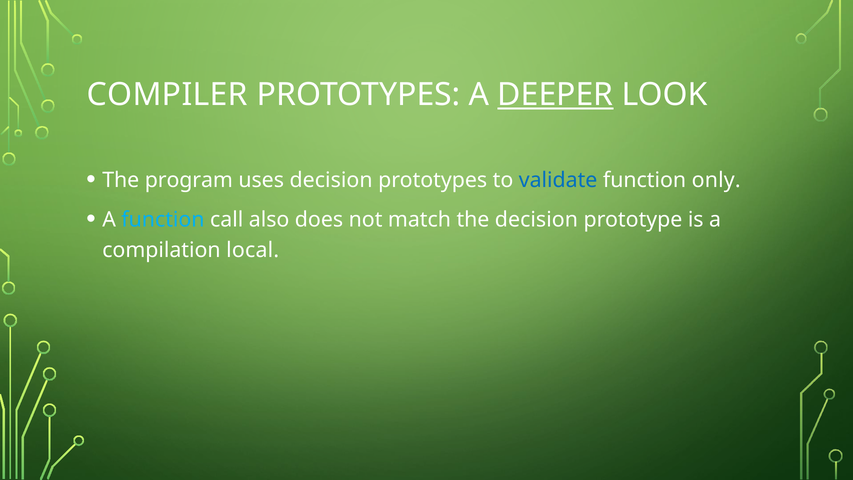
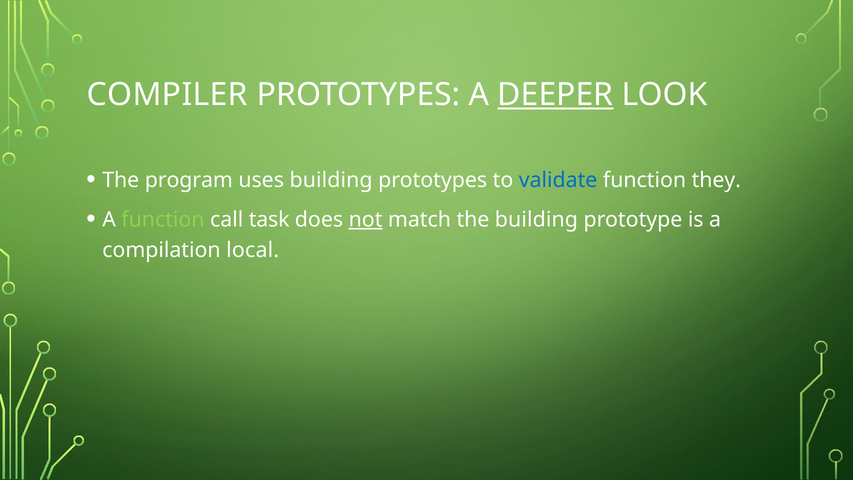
uses decision: decision -> building (331, 180)
only: only -> they (716, 180)
function colour: light blue -> light green (163, 220)
also: also -> task (269, 220)
not underline: none -> present (366, 220)
the decision: decision -> building (536, 220)
